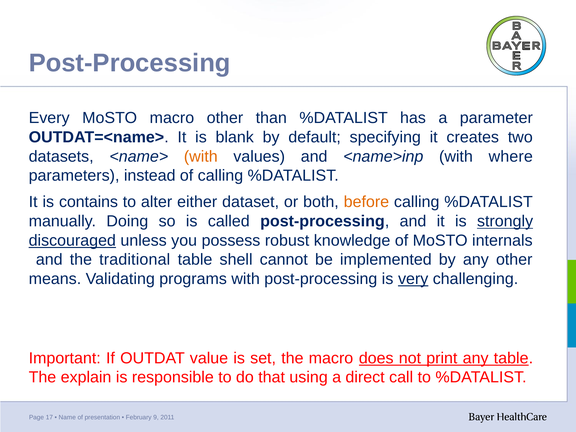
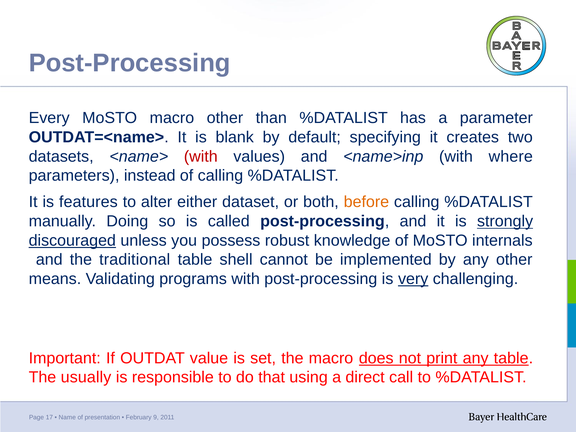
with colour: orange -> red (201, 156)
contains: contains -> features (88, 202)
explain: explain -> usually (86, 377)
